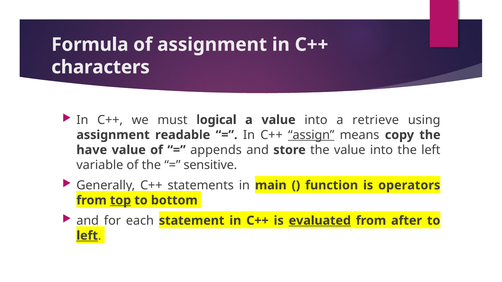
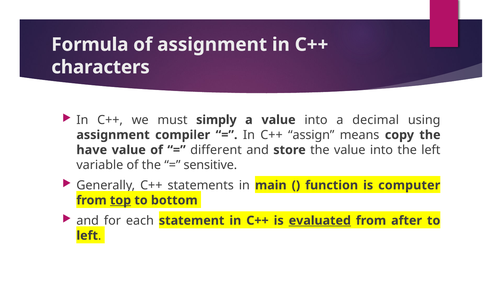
logical: logical -> simply (216, 120)
retrieve: retrieve -> decimal (376, 120)
readable: readable -> compiler (183, 135)
assign underline: present -> none (311, 135)
appends: appends -> different (216, 150)
operators: operators -> computer (409, 185)
left underline: present -> none (87, 236)
